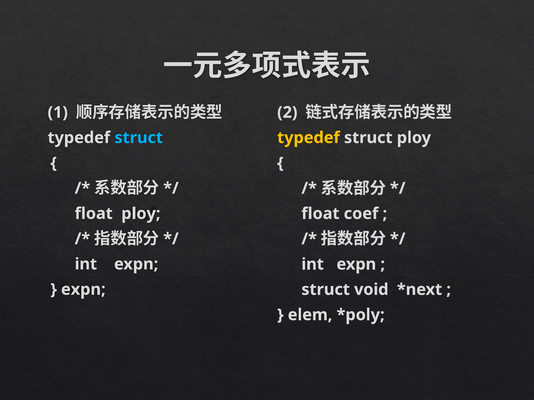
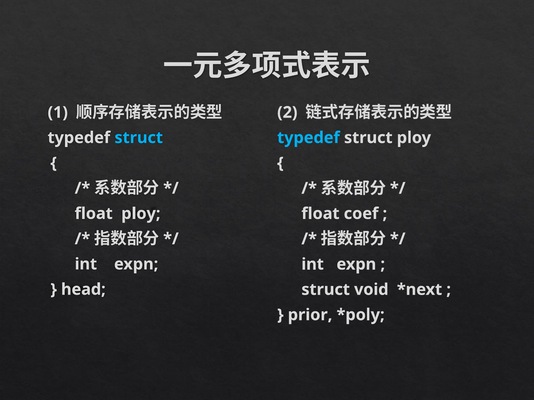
typedef colour: yellow -> light blue (308, 138)
expn: expn -> head (83, 290)
elem: elem -> prior (310, 315)
